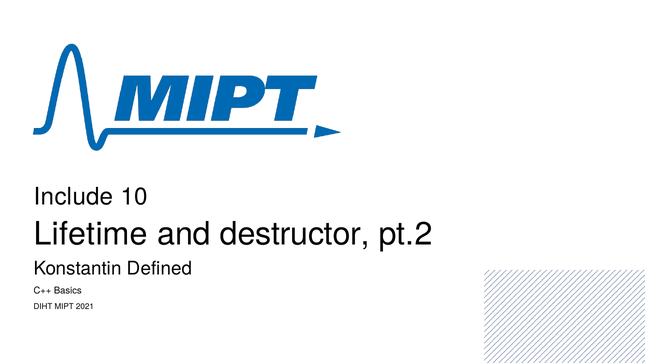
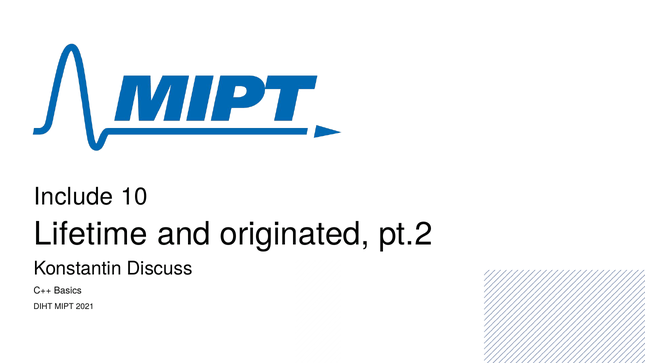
destructor: destructor -> originated (295, 234)
Defined: Defined -> Discuss (160, 268)
